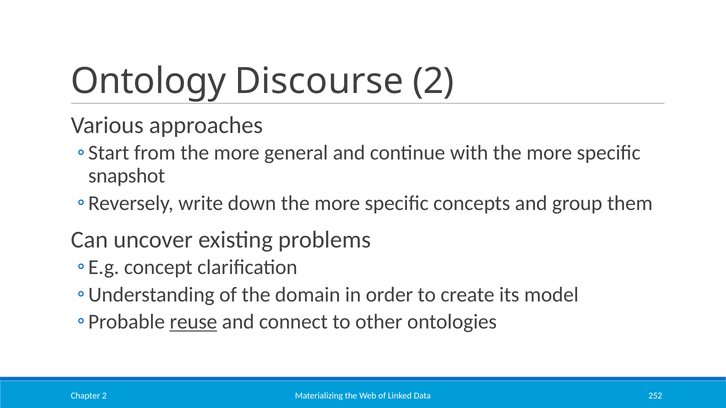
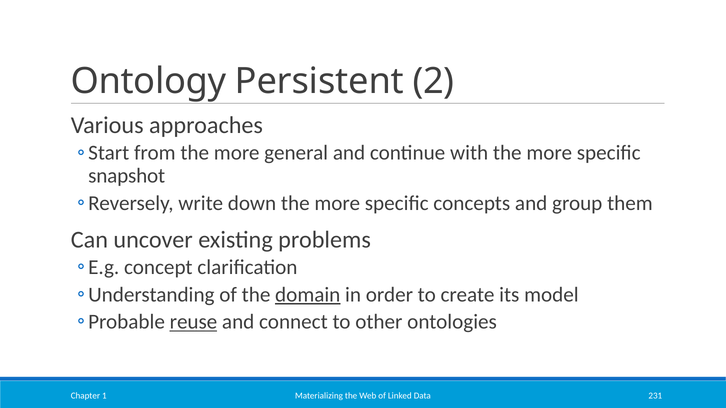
Discourse: Discourse -> Persistent (319, 81)
domain underline: none -> present (308, 295)
252: 252 -> 231 (655, 396)
Chapter 2: 2 -> 1 (104, 396)
